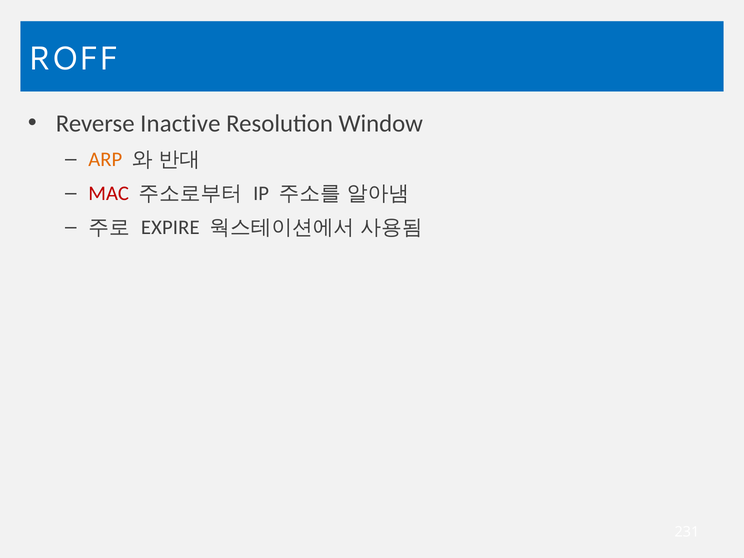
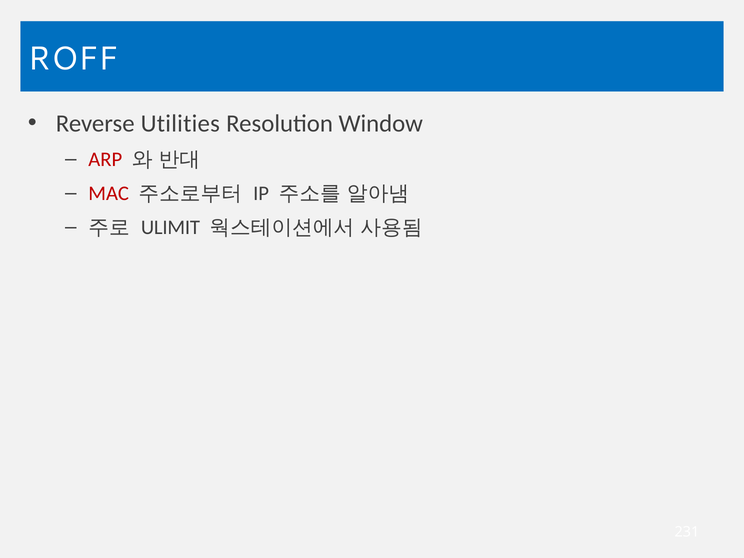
Inactive: Inactive -> Utilities (180, 124)
ARP colour: orange -> red (105, 160)
EXPIRE: EXPIRE -> ULIMIT (170, 227)
